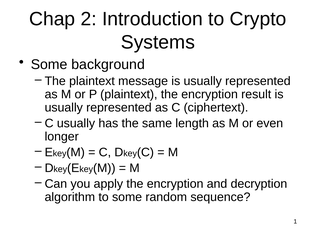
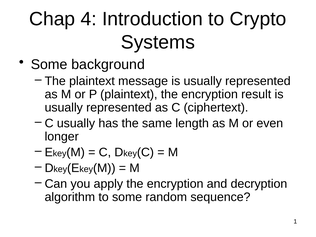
2: 2 -> 4 (89, 19)
